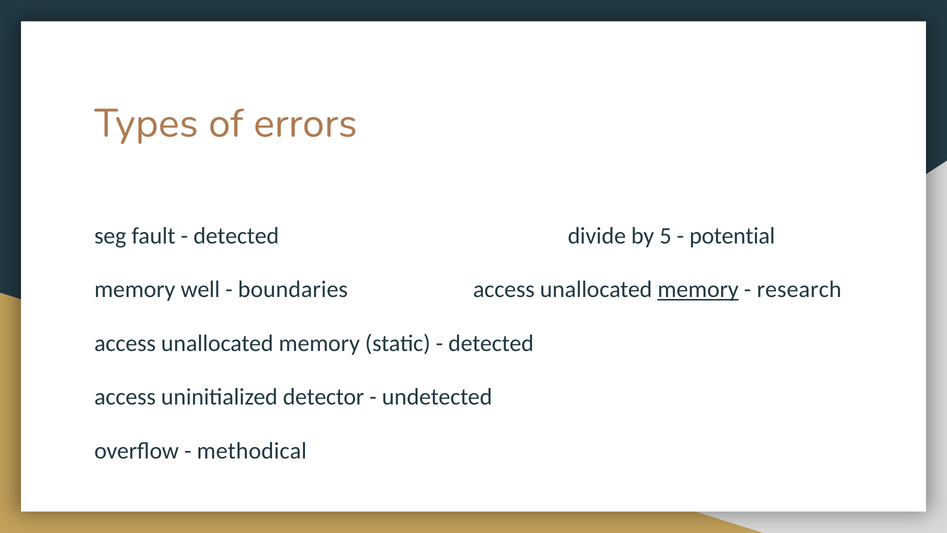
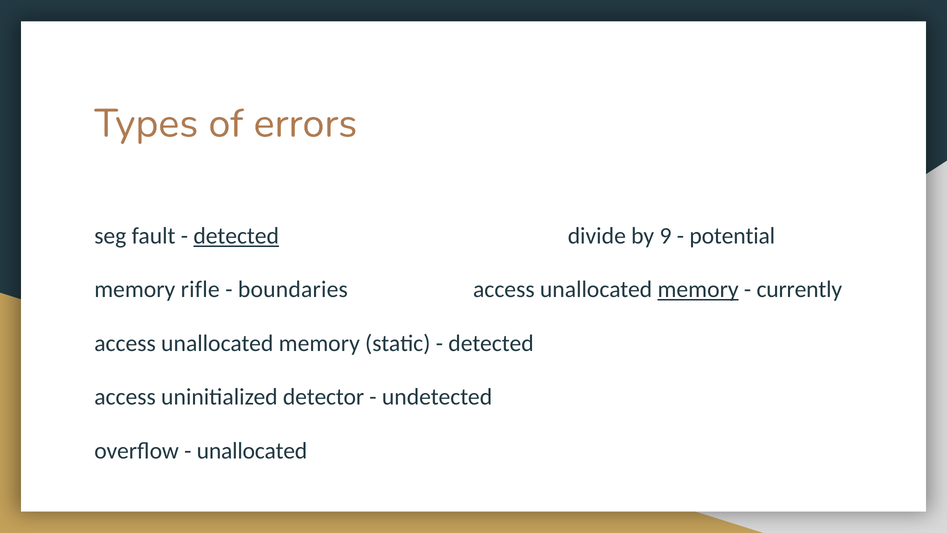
detected underline: none -> present (236, 236)
5: 5 -> 9 (666, 236)
well: well -> rifle (200, 289)
research: research -> currently (799, 289)
methodical: methodical -> unallocated (252, 451)
